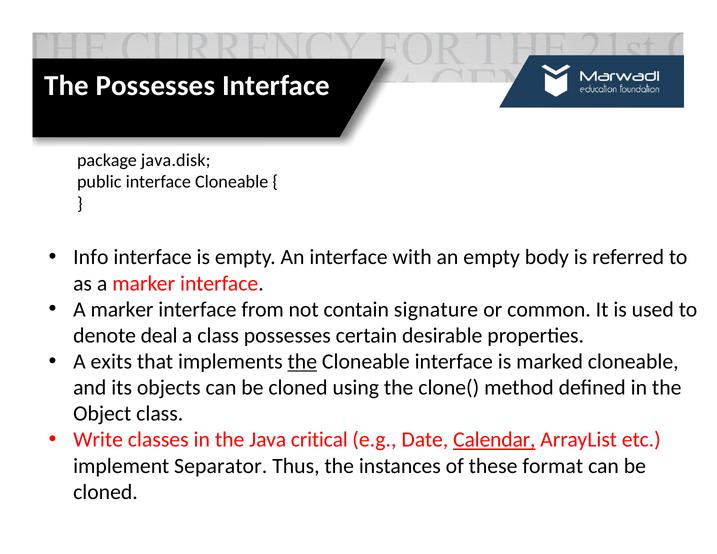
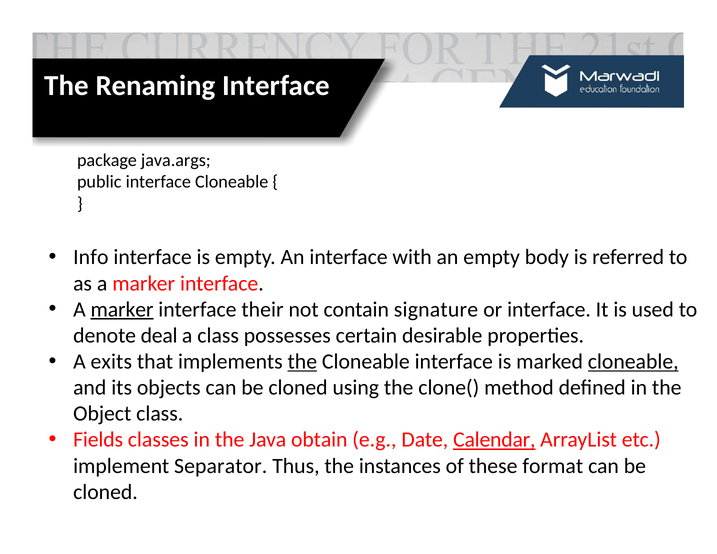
The Possesses: Possesses -> Renaming (156, 85)
java.disk: java.disk -> java.args (176, 160)
marker underline: none -> present (122, 309)
from: from -> their (263, 309)
or common: common -> interface (549, 309)
cloneable underline: none -> present (633, 362)
Write: Write -> Fields (98, 440)
critical: critical -> obtain (319, 440)
